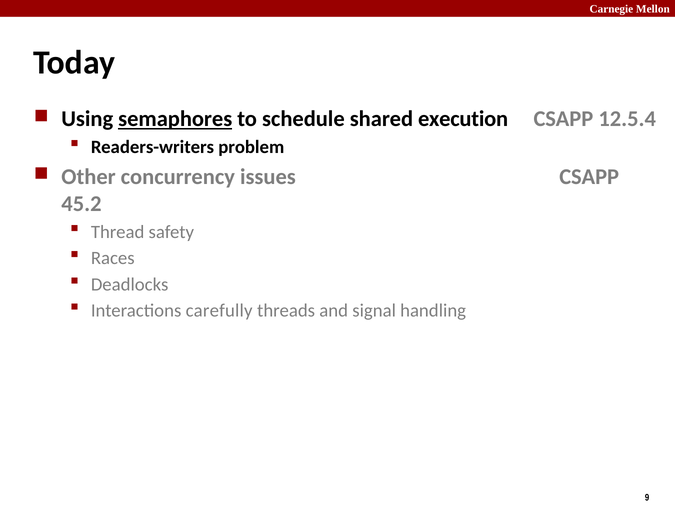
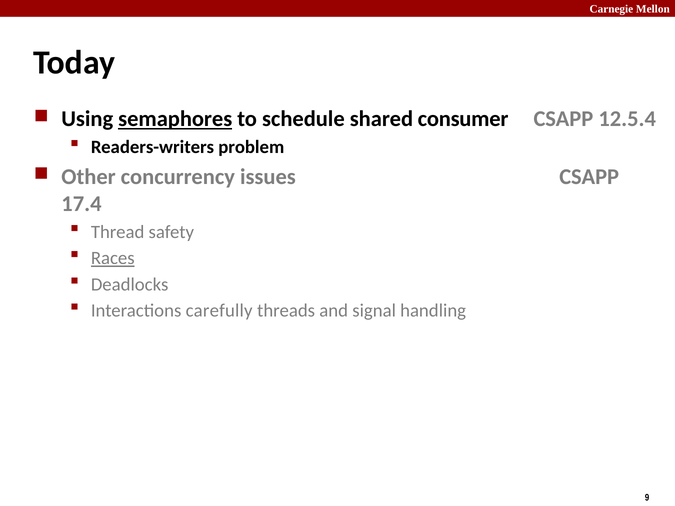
execution: execution -> consumer (463, 119)
45.2: 45.2 -> 17.4 (81, 204)
Races underline: none -> present (113, 258)
